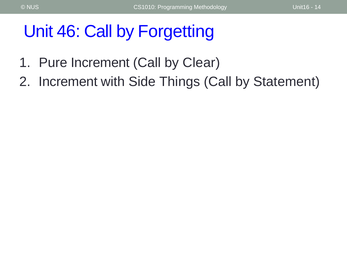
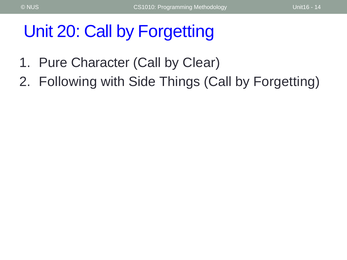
46: 46 -> 20 (69, 32)
Pure Increment: Increment -> Character (100, 63)
Increment: Increment -> Following (68, 82)
Statement: Statement -> Forgetting (287, 82)
